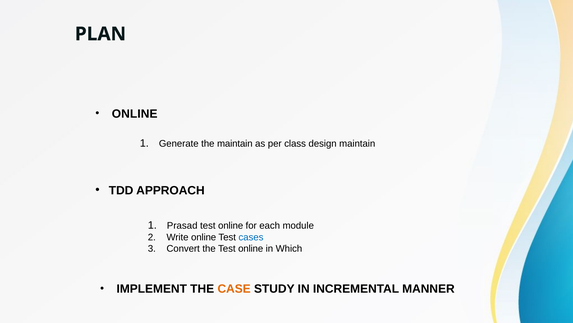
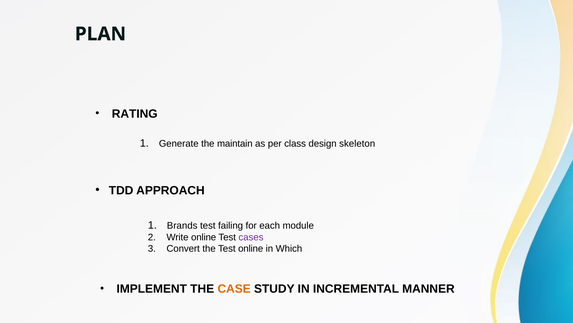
ONLINE: ONLINE -> RATING (135, 113)
design maintain: maintain -> skeleton (357, 143)
Prasad: Prasad -> Brands (182, 225)
online: online -> failing (231, 225)
cases colour: blue -> purple (251, 237)
